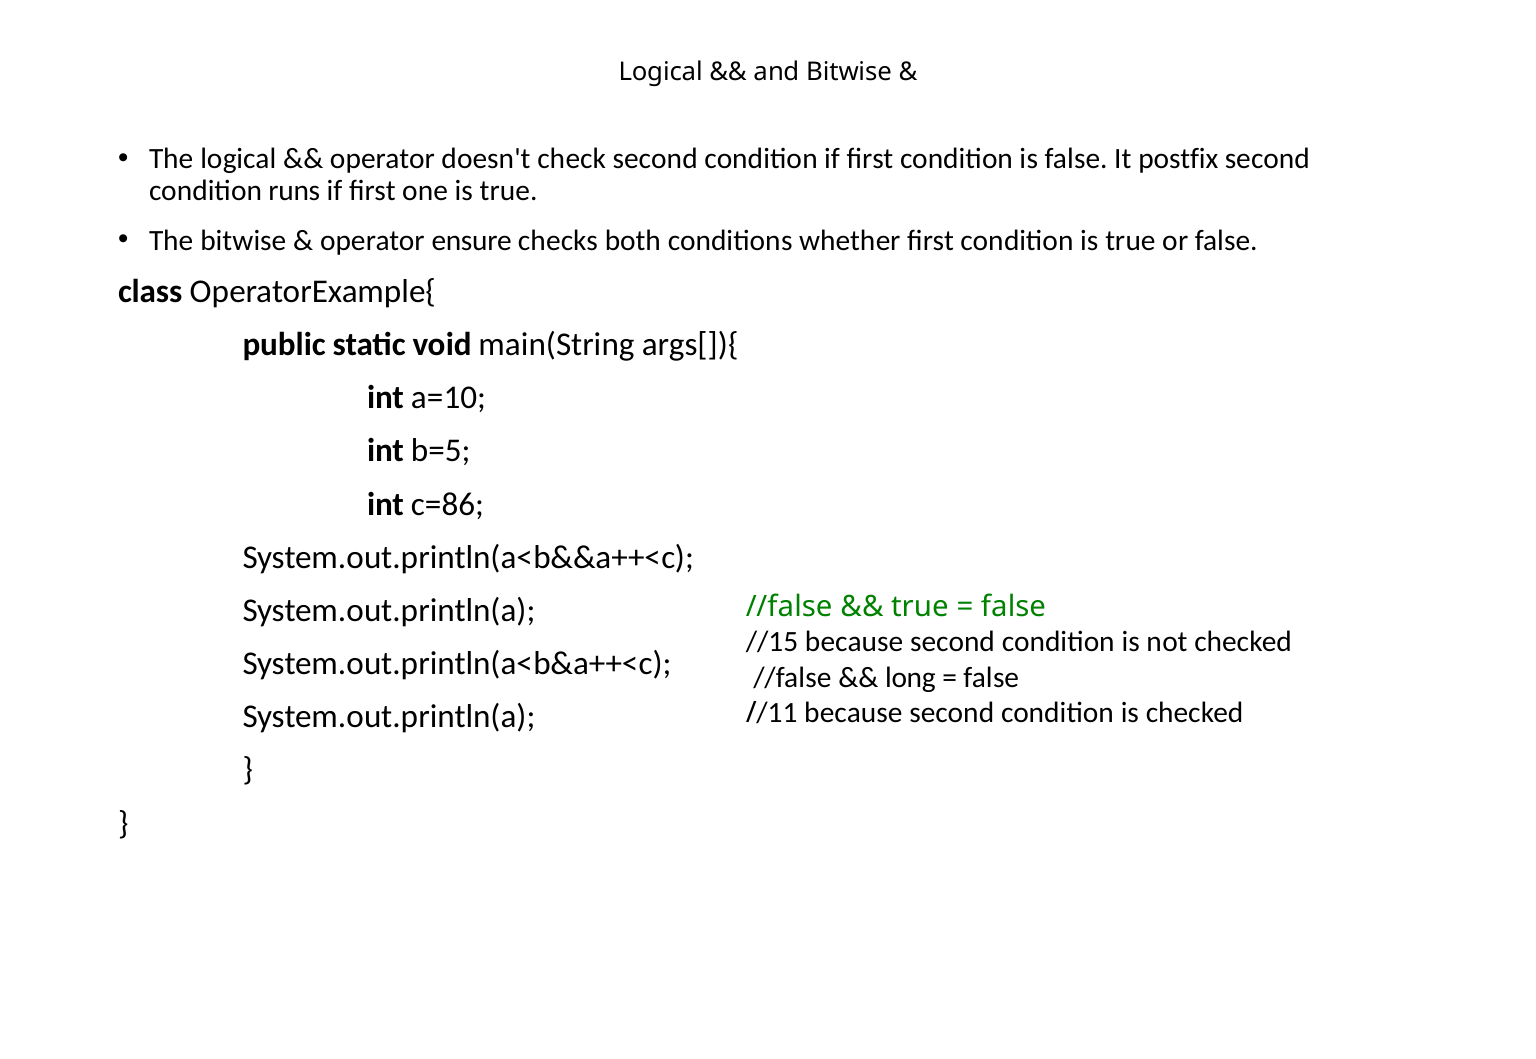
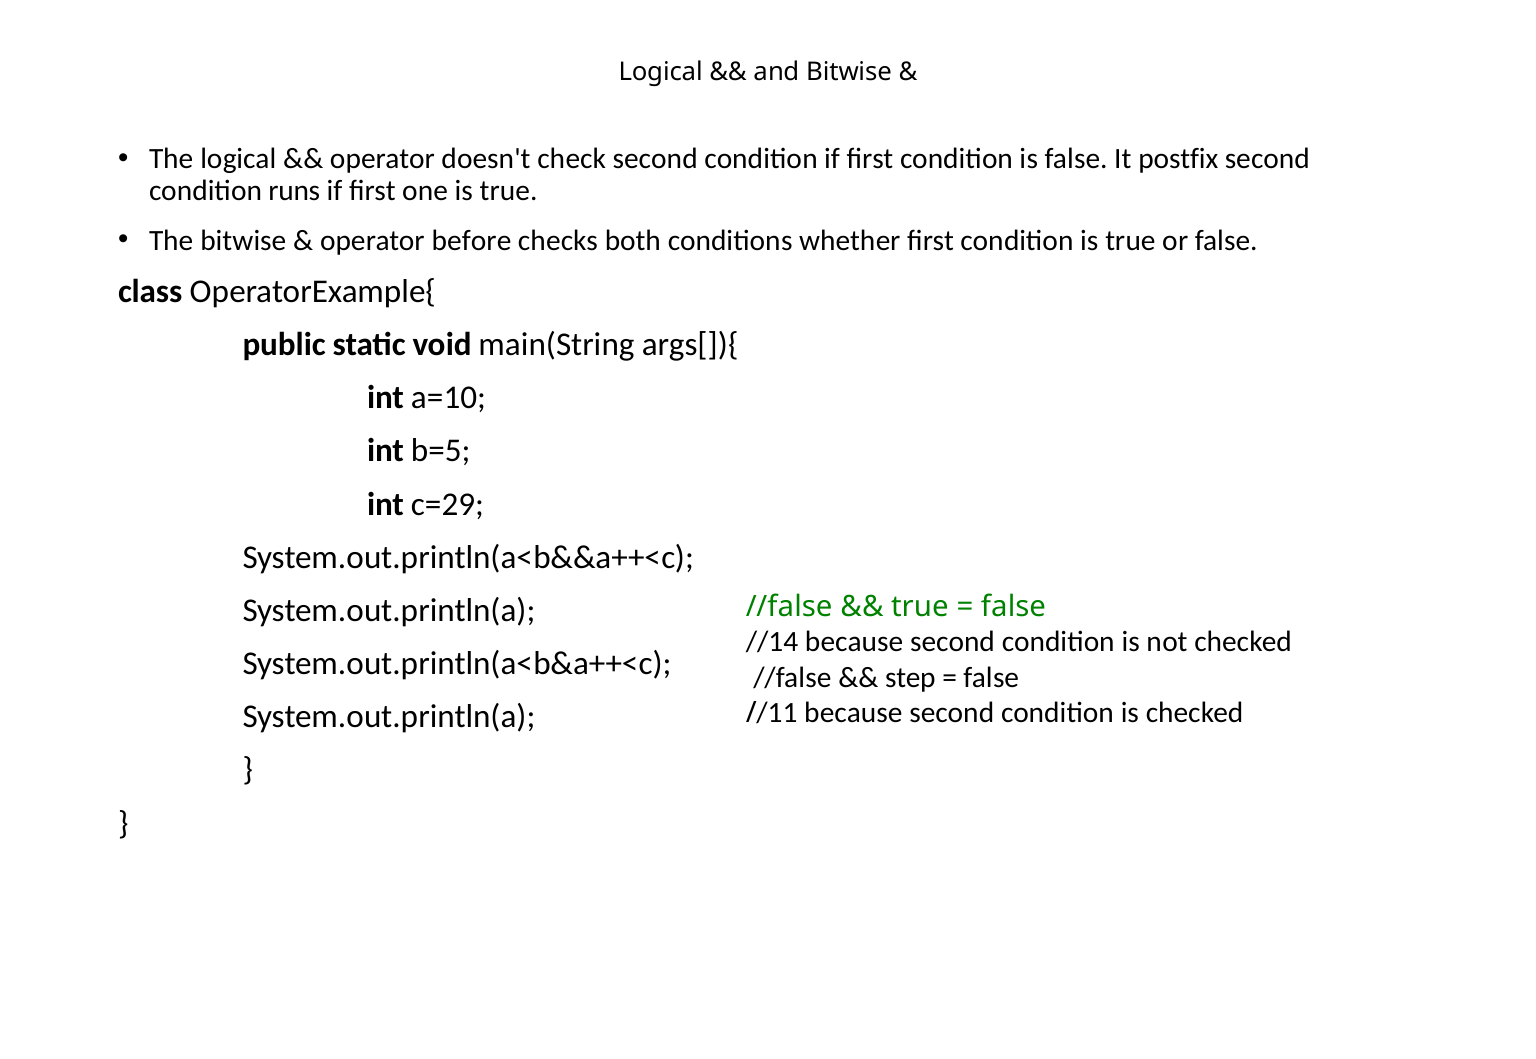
ensure: ensure -> before (471, 241)
c=86: c=86 -> c=29 (447, 504)
//15: //15 -> //14 (772, 642)
long: long -> step (910, 678)
